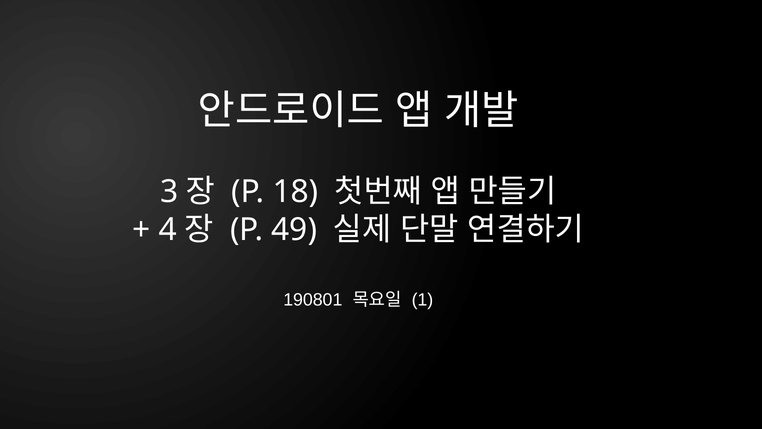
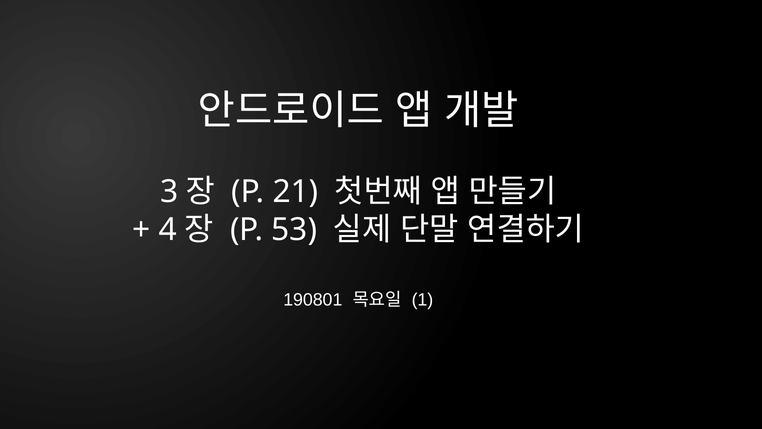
18: 18 -> 21 (296, 192)
49: 49 -> 53 (294, 230)
